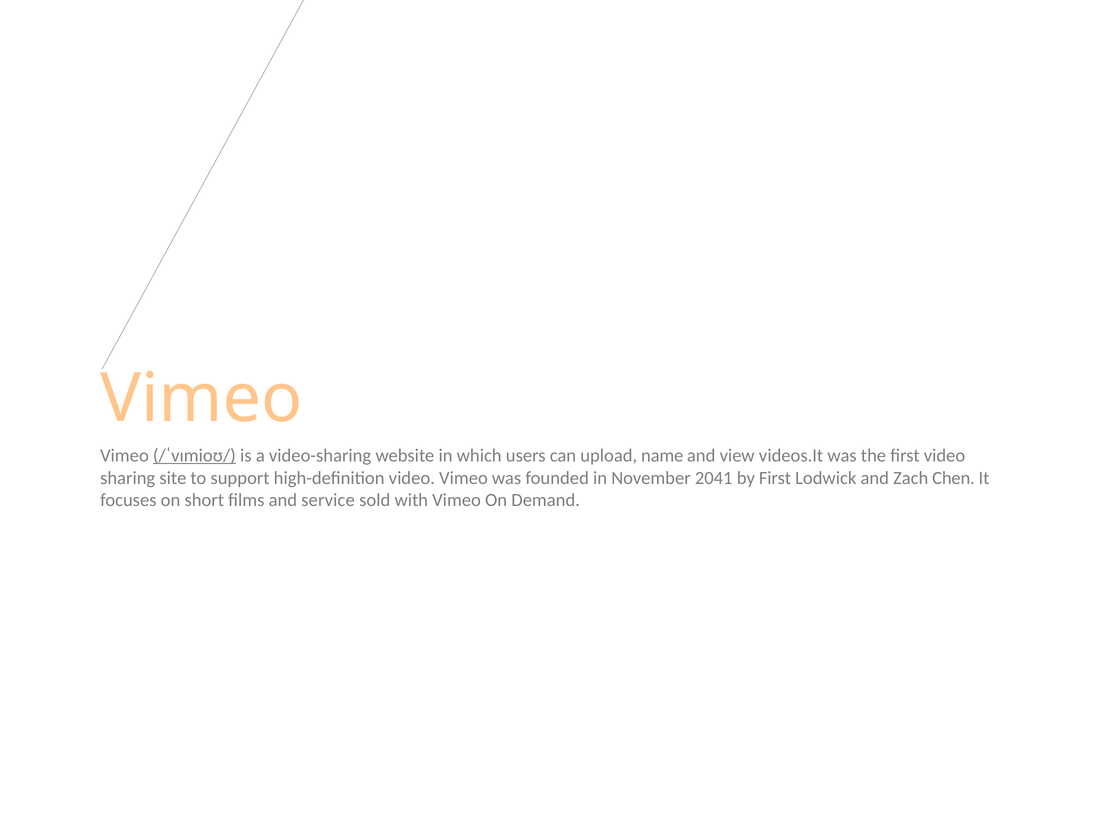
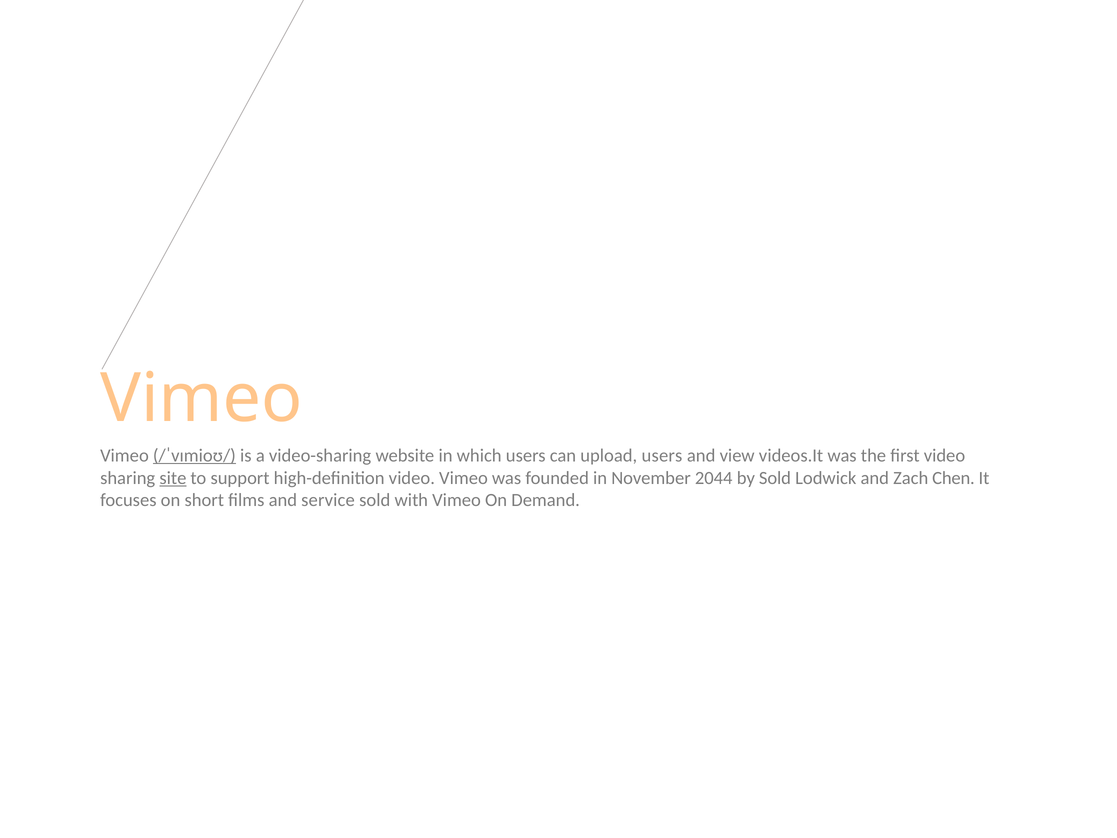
upload name: name -> users (662, 455)
site underline: none -> present (173, 478)
2041: 2041 -> 2044 (714, 478)
by First: First -> Sold (775, 478)
